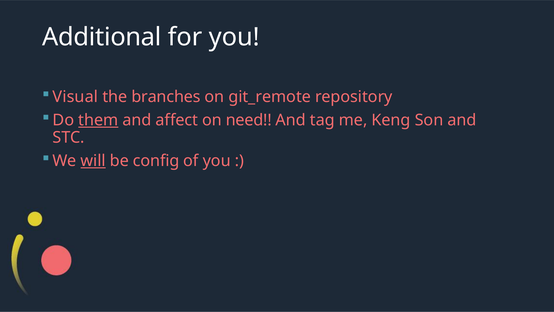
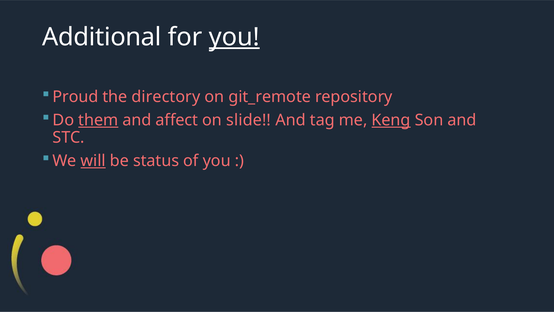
you underline: none -> present (234, 37)
Visual: Visual -> Proud (75, 97)
branches: branches -> directory (166, 97)
need: need -> slide (249, 120)
Keng underline: none -> present (391, 120)
config: config -> status (156, 161)
